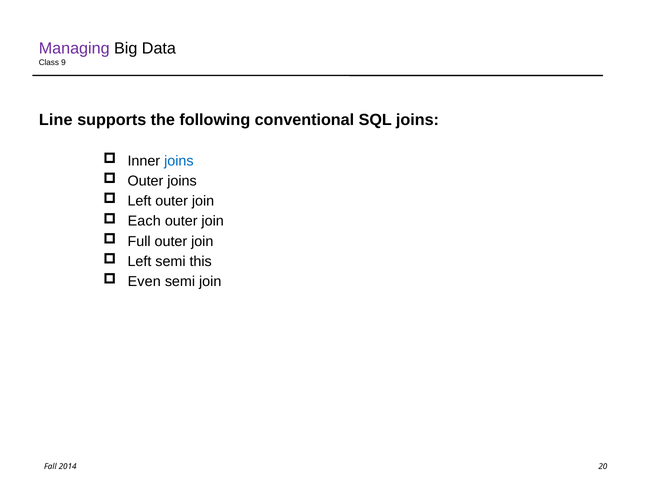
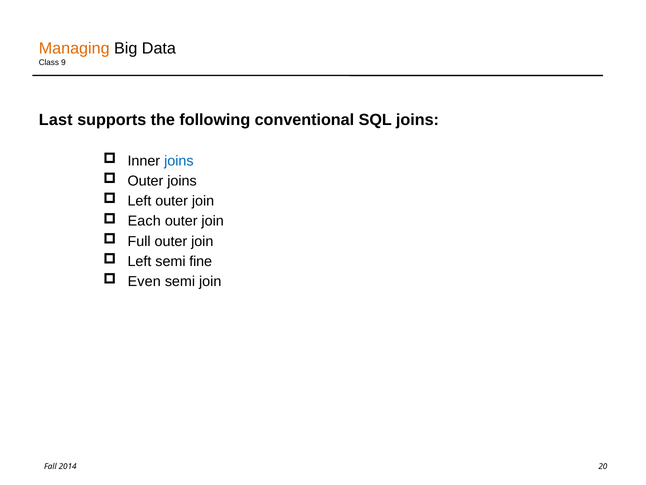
Managing colour: purple -> orange (74, 48)
Line: Line -> Last (56, 120)
this: this -> fine (201, 261)
